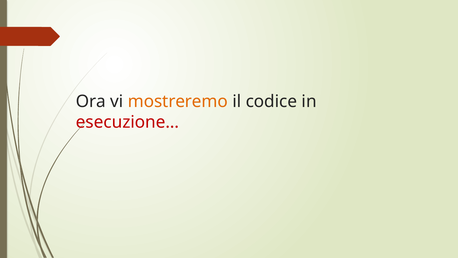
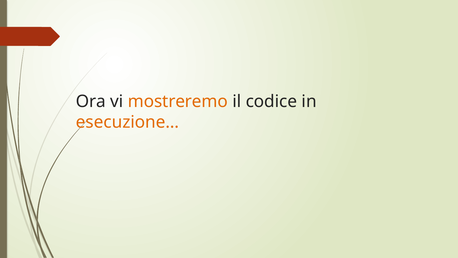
esecuzione… colour: red -> orange (128, 122)
